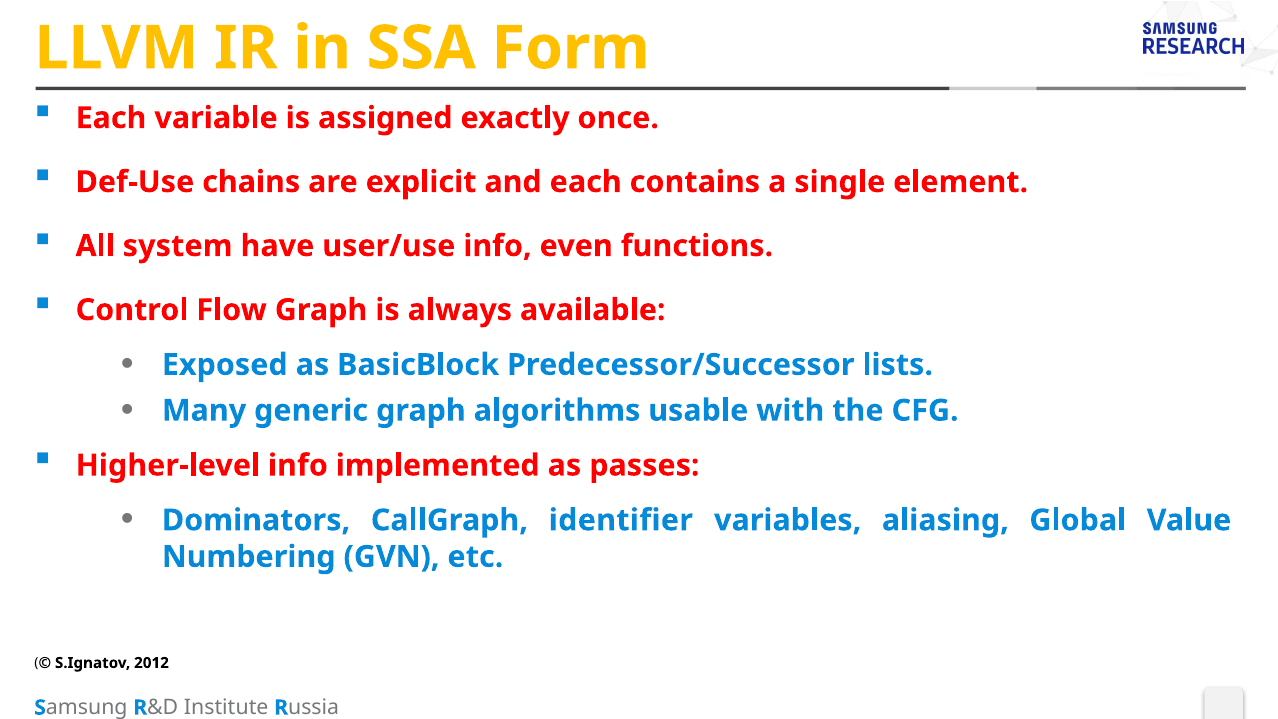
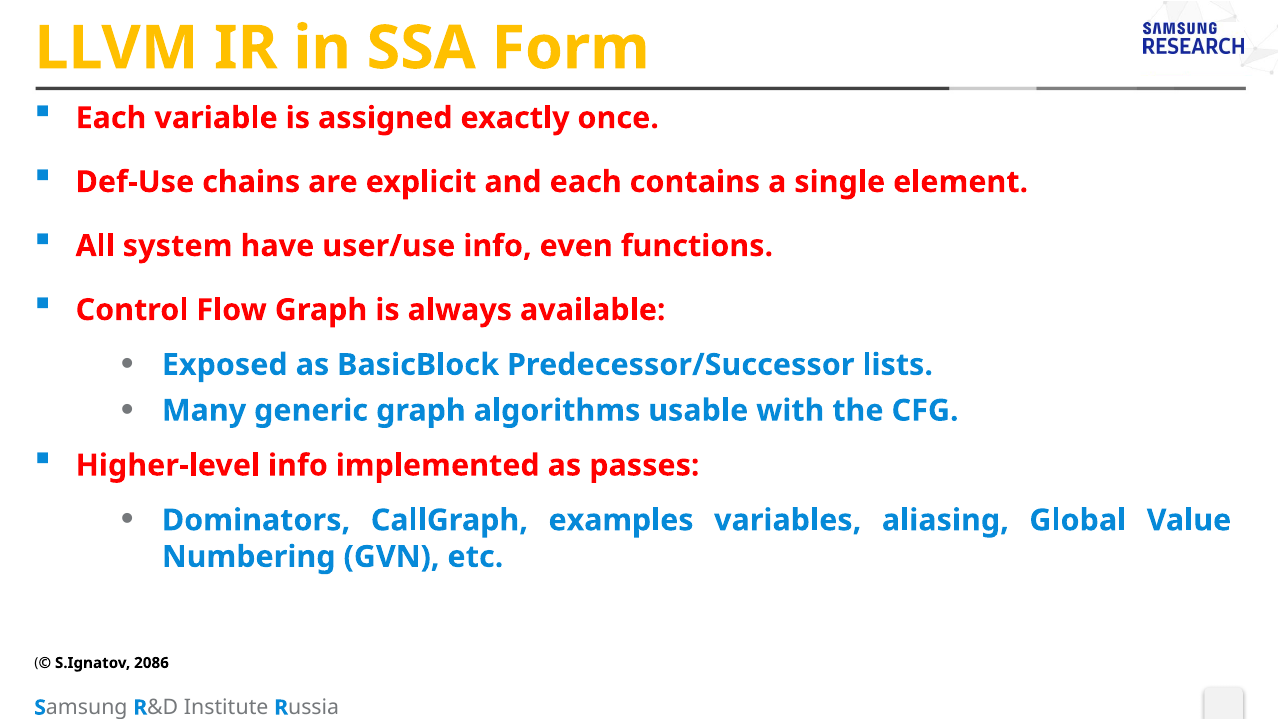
identifier: identifier -> examples (621, 520)
2012: 2012 -> 2086 (151, 663)
